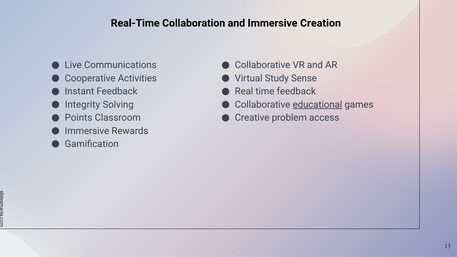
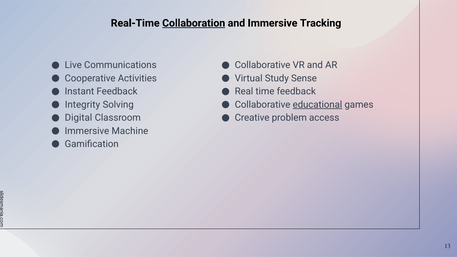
Collaboration underline: none -> present (194, 23)
Creation: Creation -> Tracking (321, 23)
Points: Points -> Digital (79, 118)
Rewards: Rewards -> Machine (130, 131)
